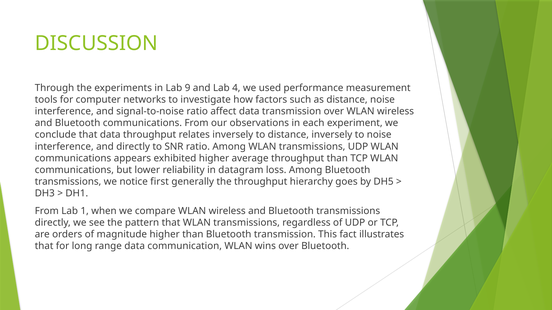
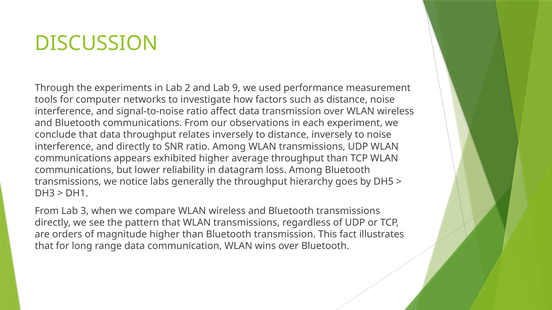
9: 9 -> 2 (188, 88)
4: 4 -> 9 (236, 88)
first: first -> labs (160, 182)
1: 1 -> 3 (85, 211)
